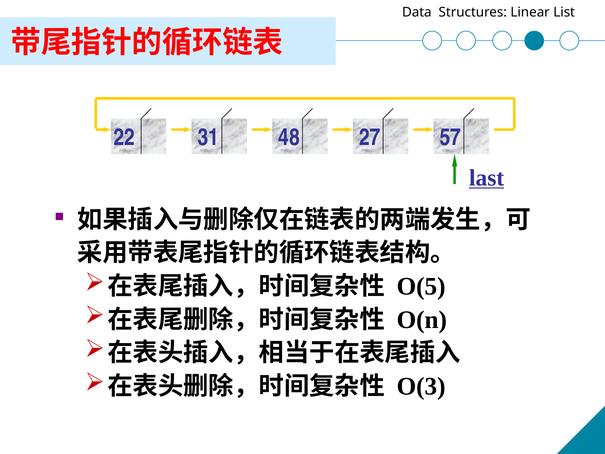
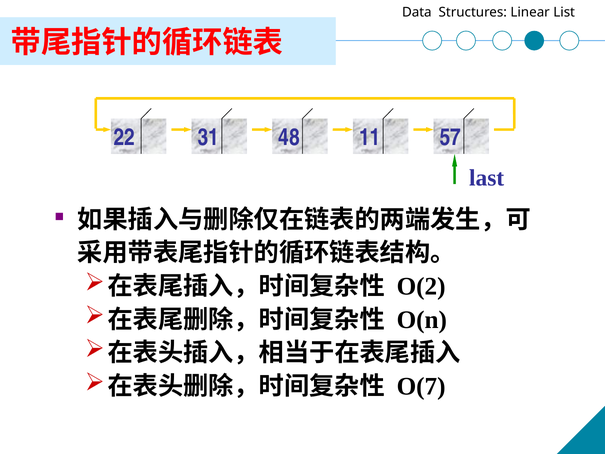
27: 27 -> 11 (370, 137)
last underline: present -> none (487, 178)
O(5: O(5 -> O(2 (421, 286)
O(3: O(3 -> O(7 (421, 386)
